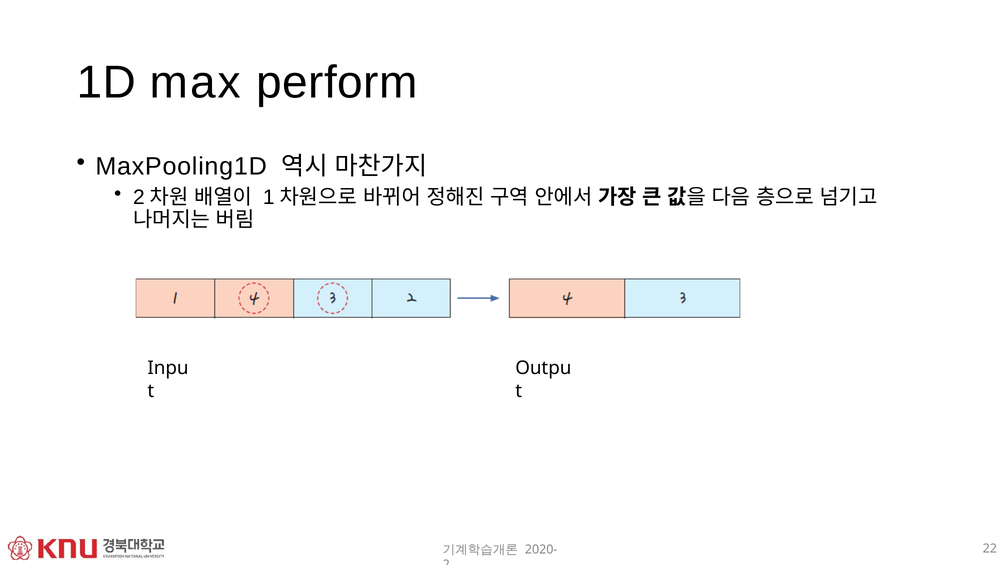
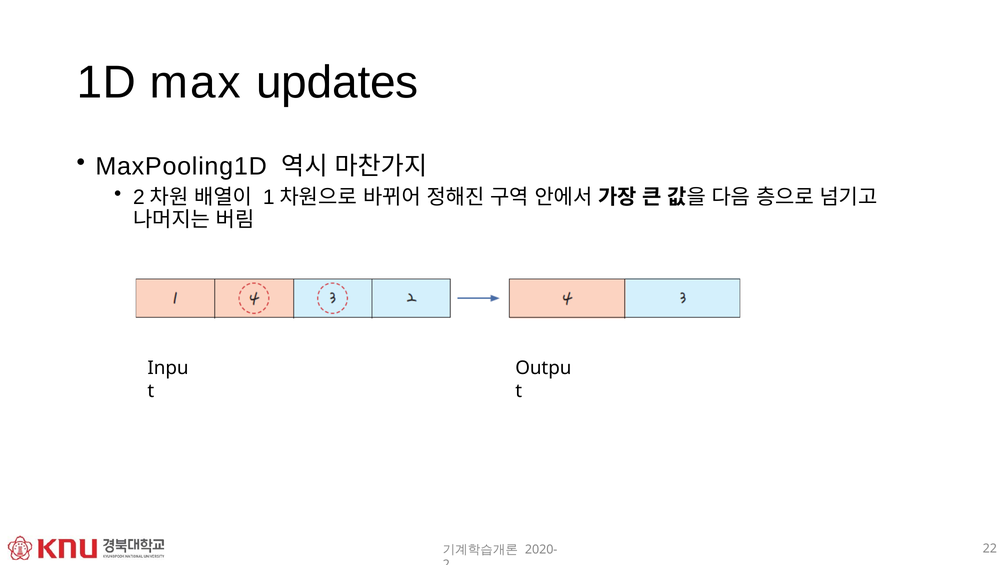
perform: perform -> updates (337, 82)
